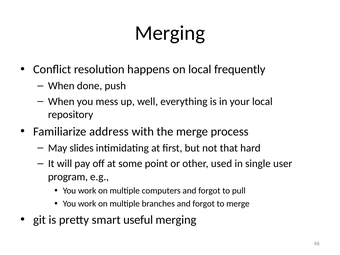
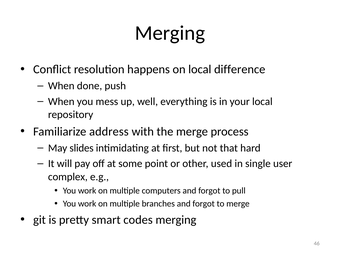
frequently: frequently -> difference (240, 69)
program: program -> complex (68, 177)
useful: useful -> codes (138, 220)
